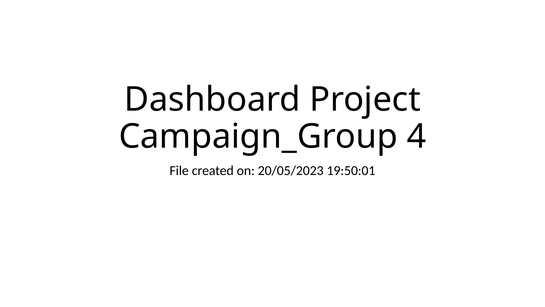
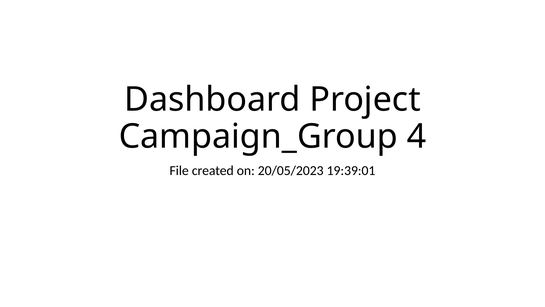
19:50:01: 19:50:01 -> 19:39:01 (351, 170)
